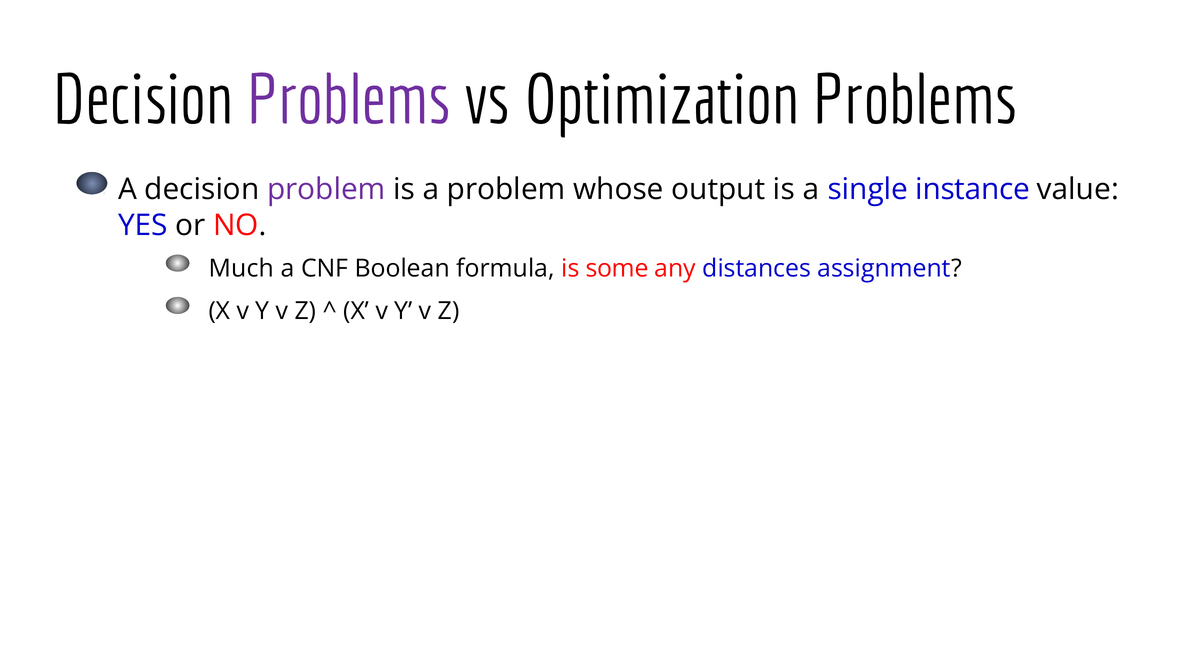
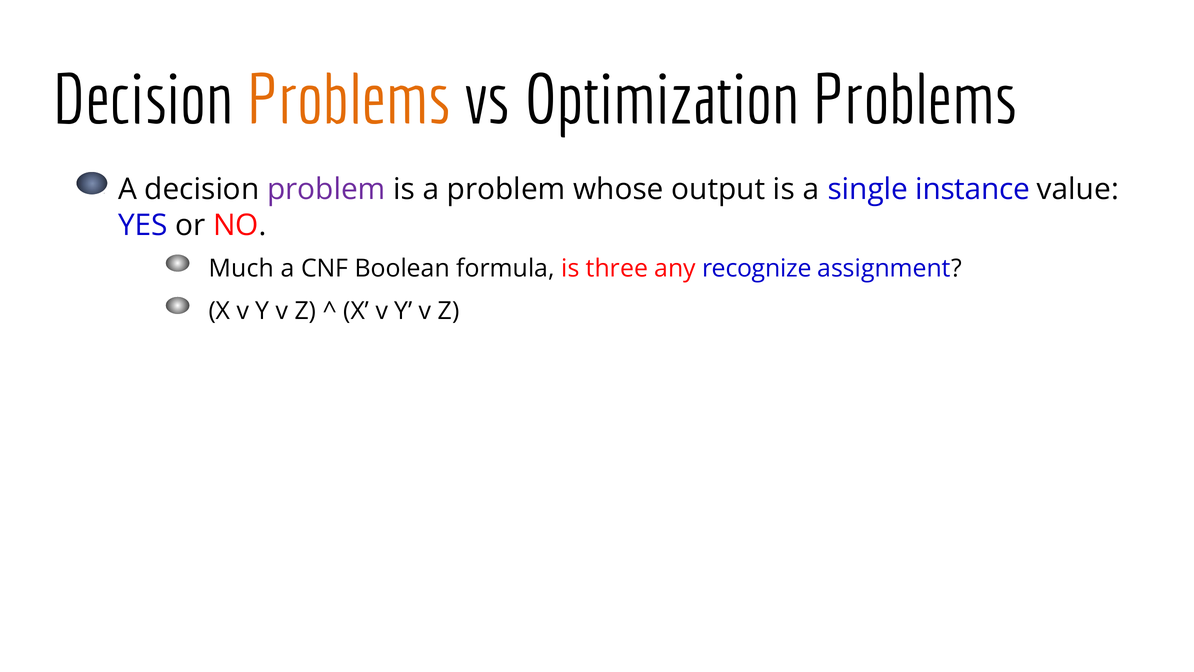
Problems colour: purple -> orange (349, 101)
some: some -> three (617, 268)
distances: distances -> recognize (757, 268)
